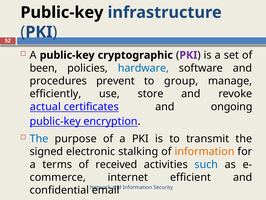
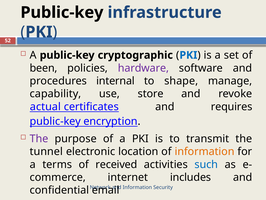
PKI colour: purple -> blue (188, 55)
hardware colour: blue -> purple (143, 68)
prevent: prevent -> internal (116, 81)
group: group -> shape (181, 81)
efficiently: efficiently -> capability (55, 94)
ongoing: ongoing -> requires (232, 106)
The colour: blue -> purple (39, 138)
signed: signed -> tunnel (46, 151)
stalking: stalking -> location (138, 151)
efficient: efficient -> includes (191, 177)
